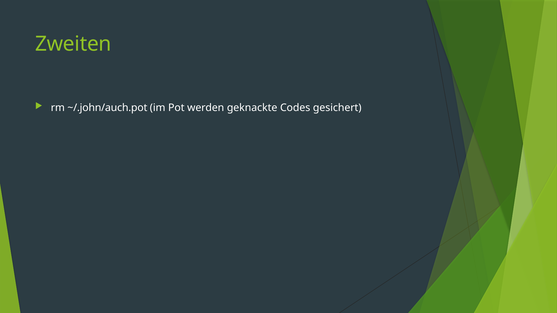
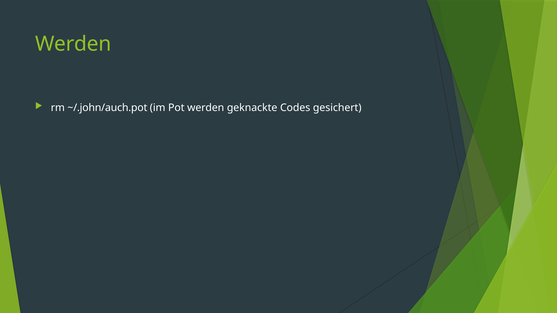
Zweiten: Zweiten -> Werden (73, 44)
